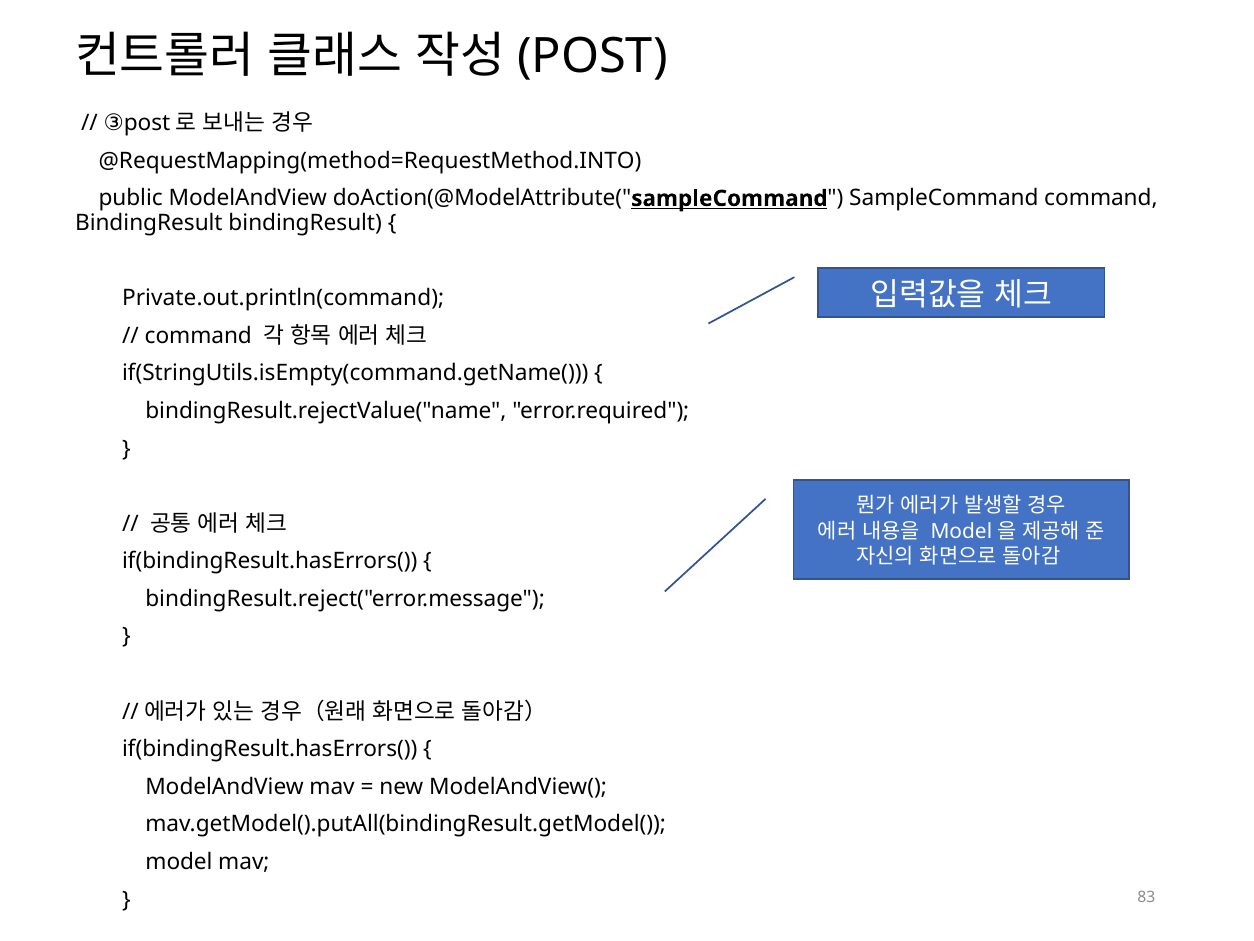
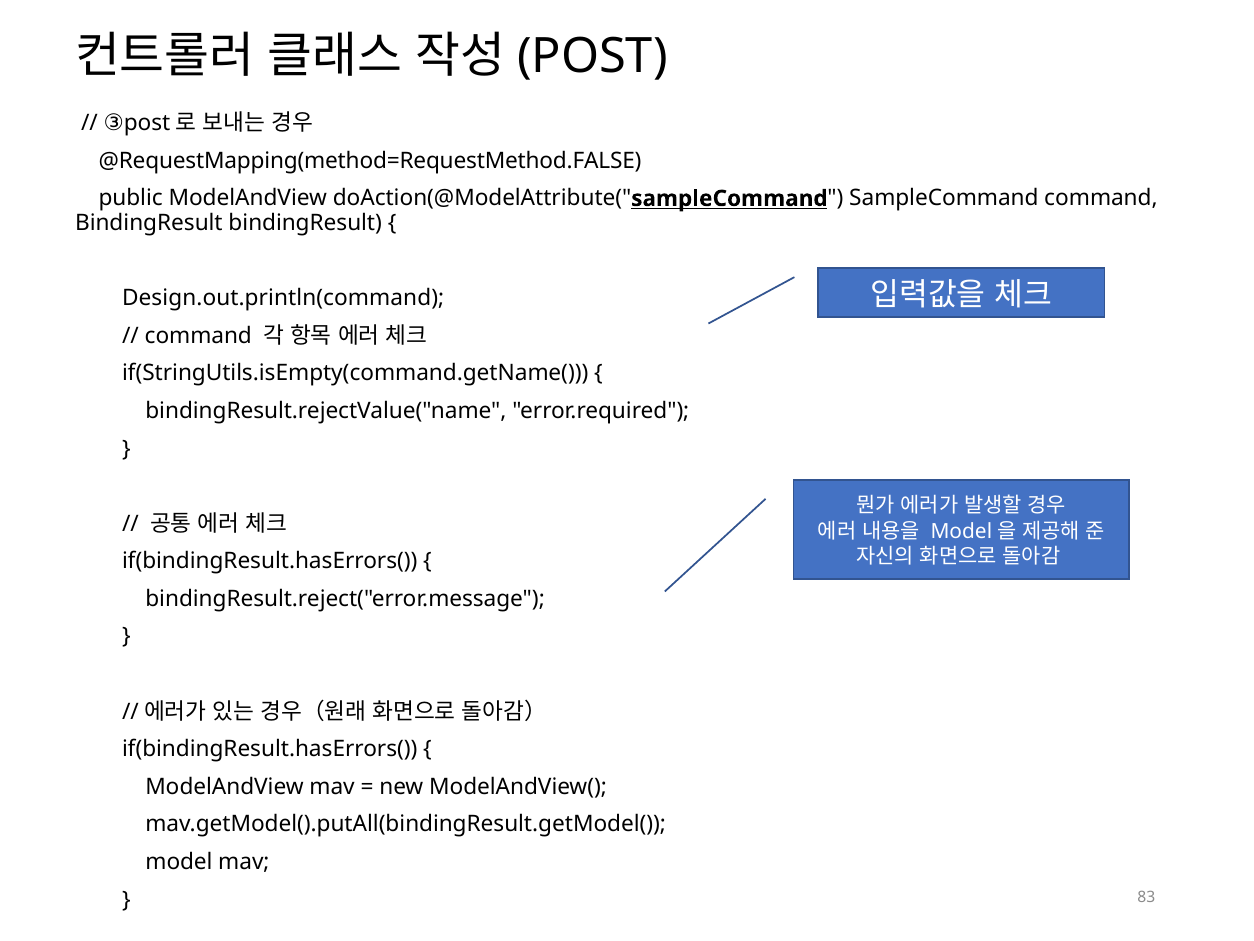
@RequestMapping(method=RequestMethod.INTO: @RequestMapping(method=RequestMethod.INTO -> @RequestMapping(method=RequestMethod.FALSE (370, 161)
Private.out.println(command: Private.out.println(command -> Design.out.println(command (283, 298)
